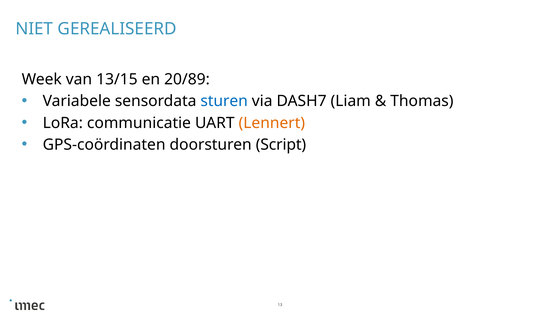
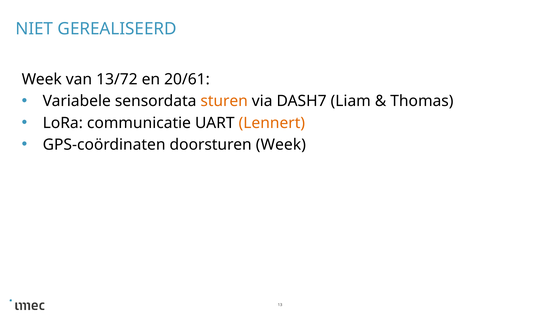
13/15: 13/15 -> 13/72 (117, 79)
20/89: 20/89 -> 20/61 (187, 79)
sturen colour: blue -> orange (224, 101)
doorsturen Script: Script -> Week (281, 145)
